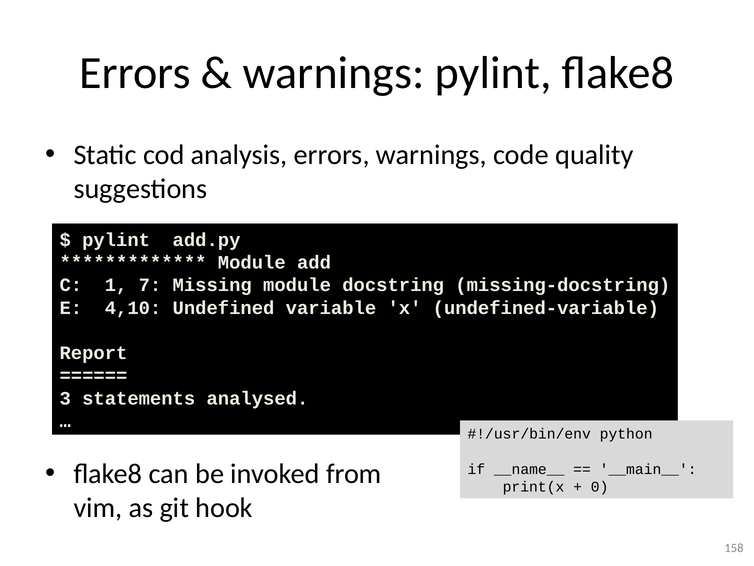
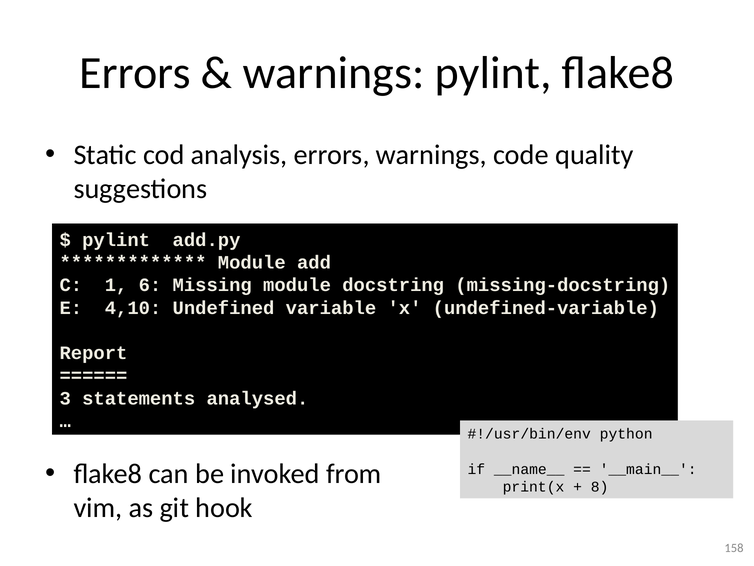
7: 7 -> 6 (150, 285)
0: 0 -> 8 (600, 486)
